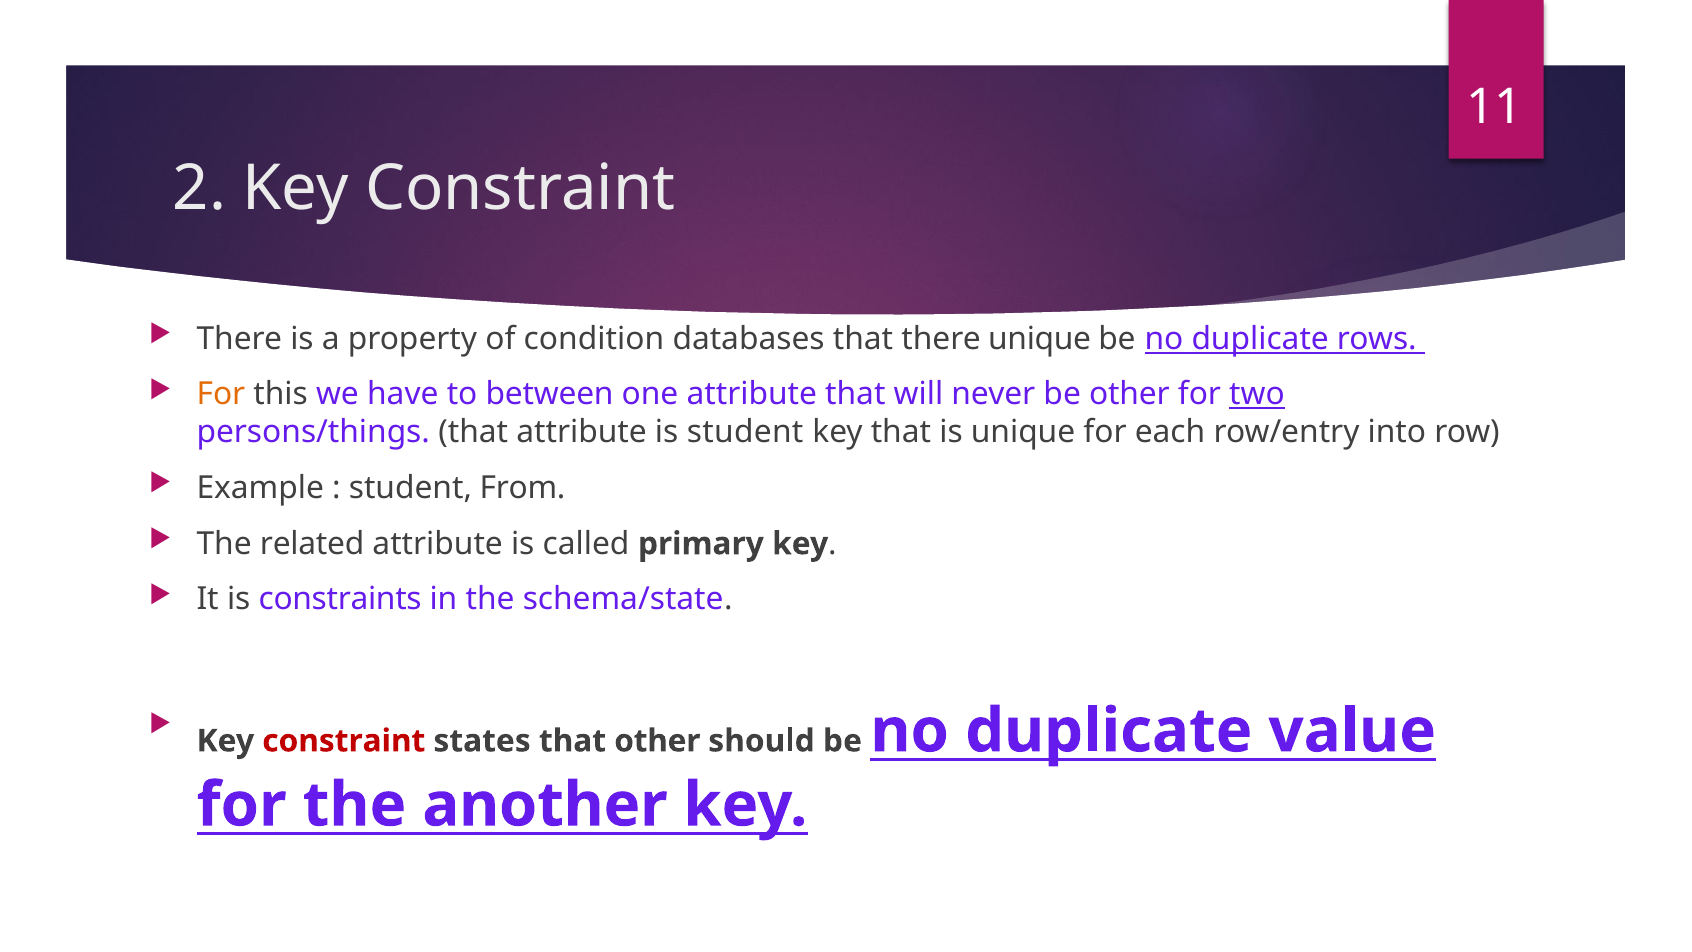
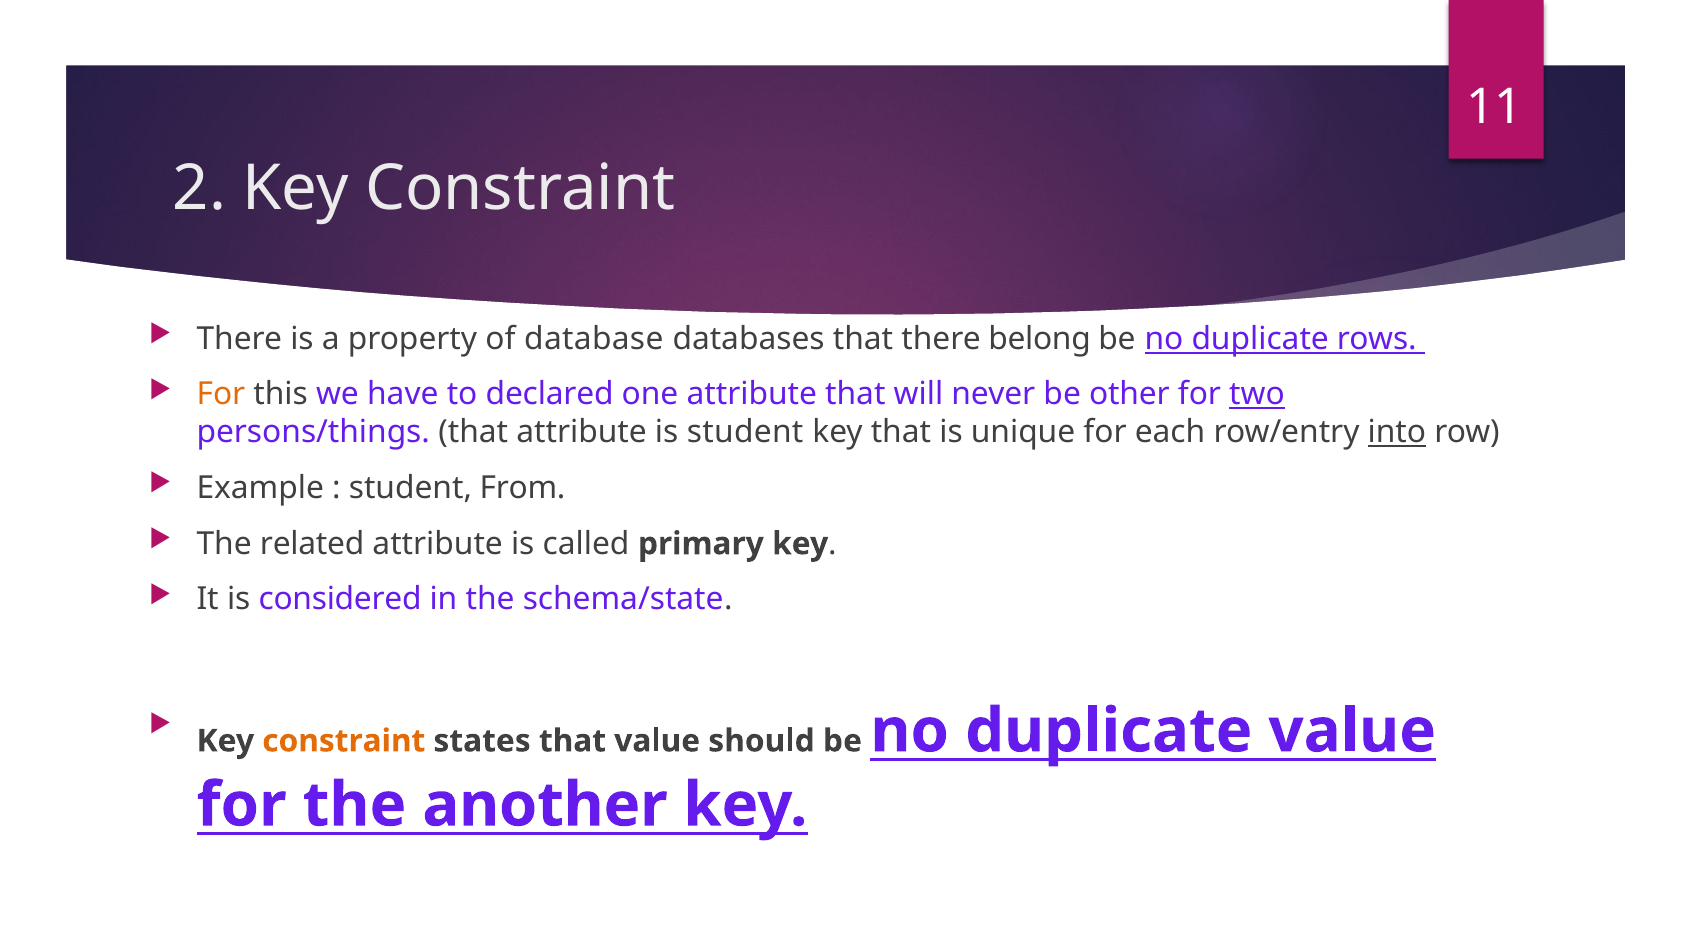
condition: condition -> database (594, 338)
there unique: unique -> belong (1040, 338)
between: between -> declared (550, 394)
into underline: none -> present (1397, 432)
constraints: constraints -> considered (340, 599)
constraint colour: red -> orange (344, 741)
that other: other -> value (657, 741)
